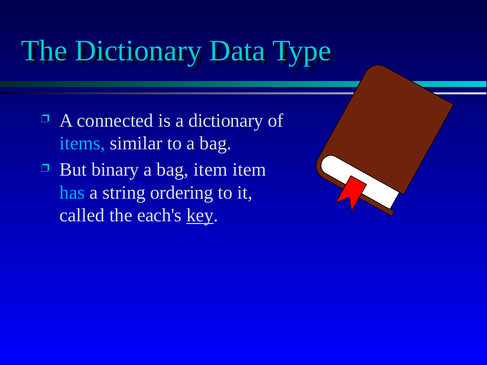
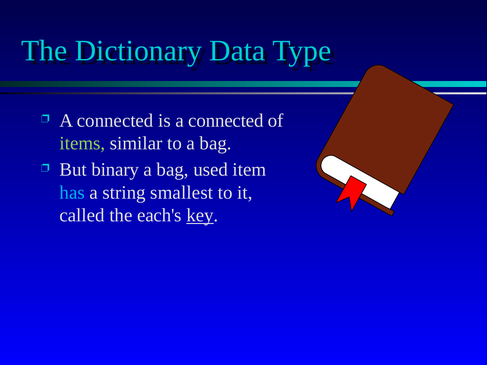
is a dictionary: dictionary -> connected (226, 121)
items colour: light blue -> light green (82, 143)
bag item: item -> used (211, 170)
ordering: ordering -> smallest (182, 193)
